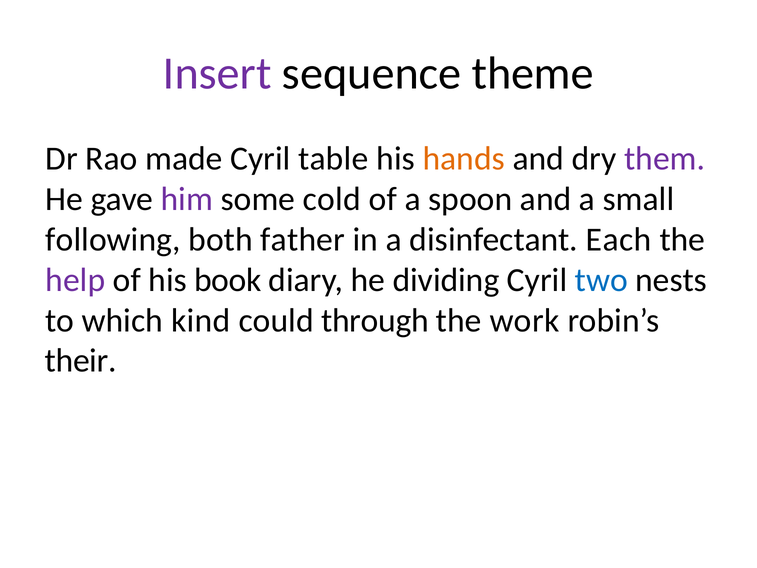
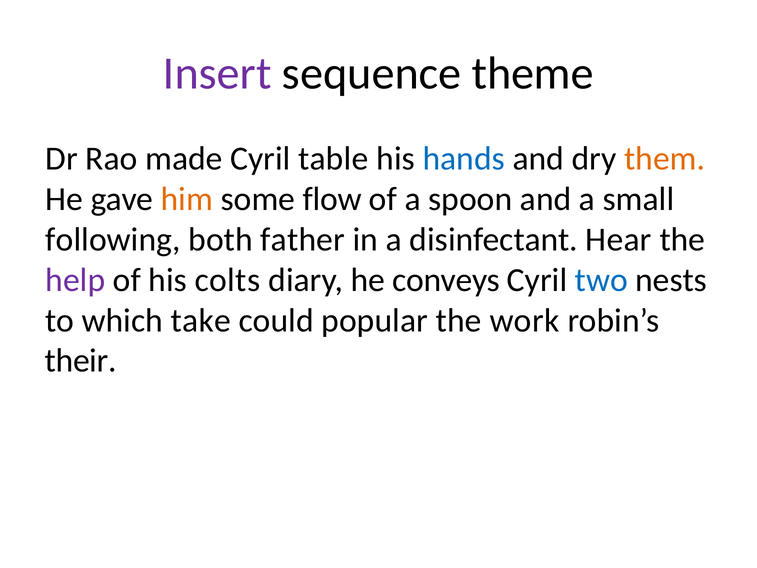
hands colour: orange -> blue (464, 159)
them colour: purple -> orange (665, 159)
him colour: purple -> orange (187, 199)
cold: cold -> flow (332, 199)
Each: Each -> Hear (619, 240)
book: book -> colts (228, 280)
dividing: dividing -> conveys (446, 280)
kind: kind -> take (201, 320)
through: through -> popular (375, 320)
